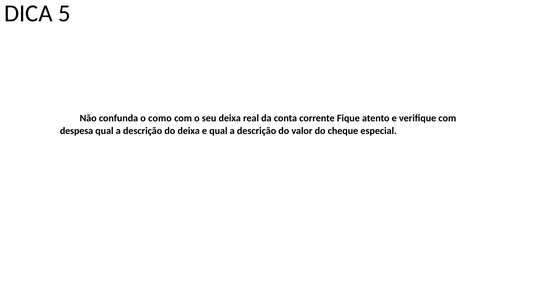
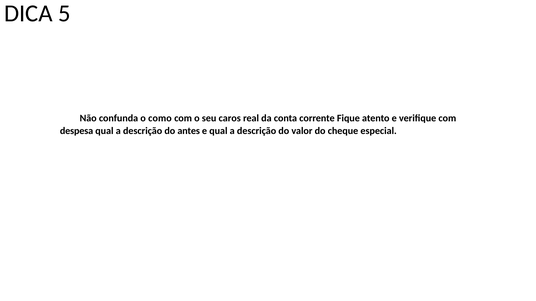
seu deixa: deixa -> caros (230, 118)
do deixa: deixa -> antes (189, 131)
